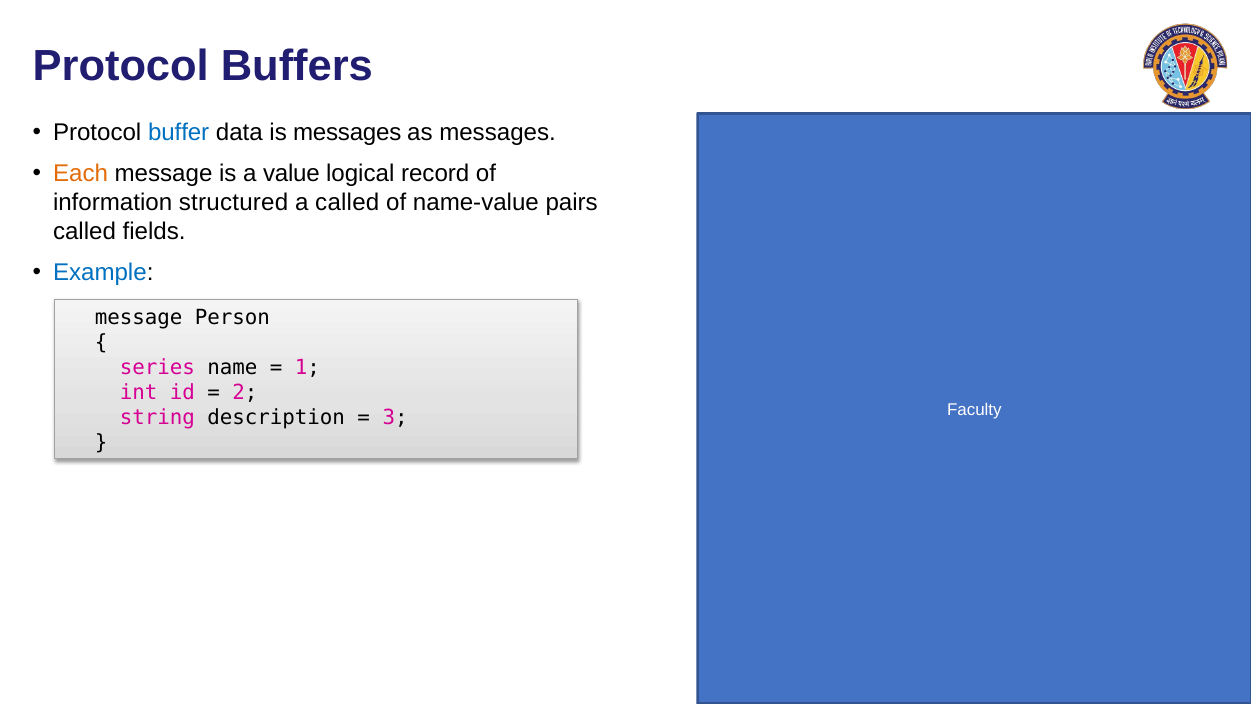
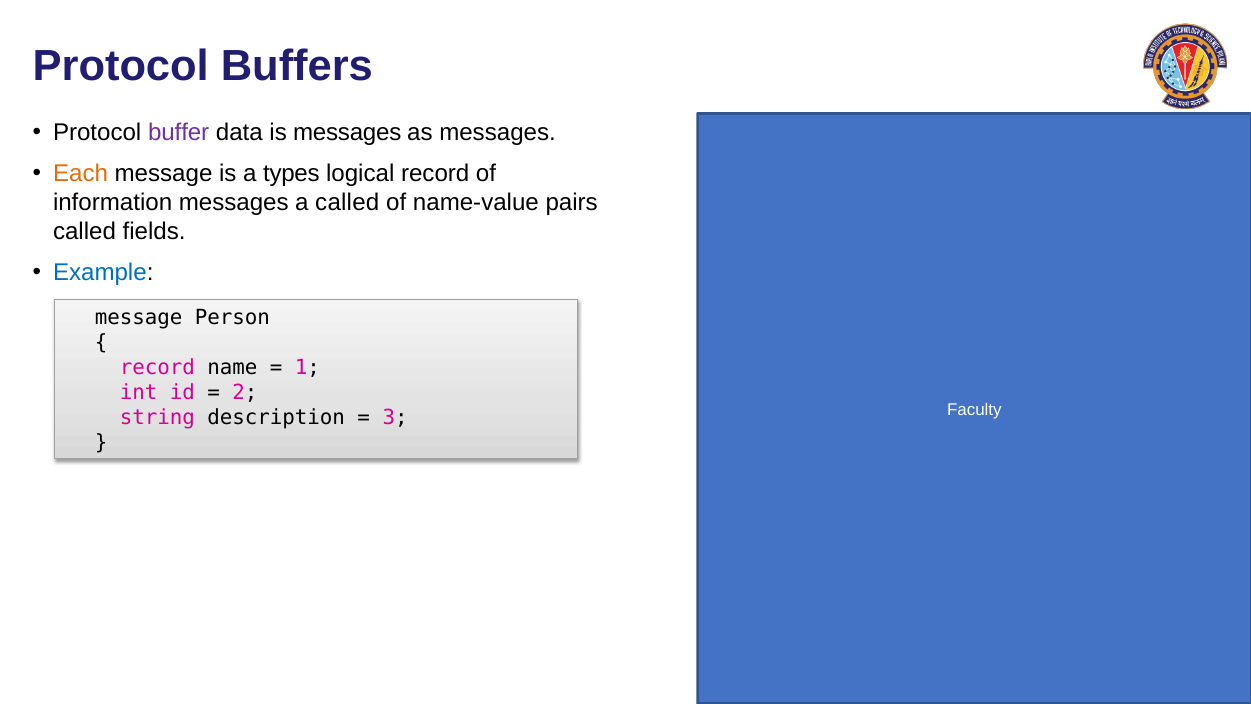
buffer colour: blue -> purple (179, 133)
value: value -> types (291, 174)
information structured: structured -> messages (234, 203)
series: series -> record (157, 368)
